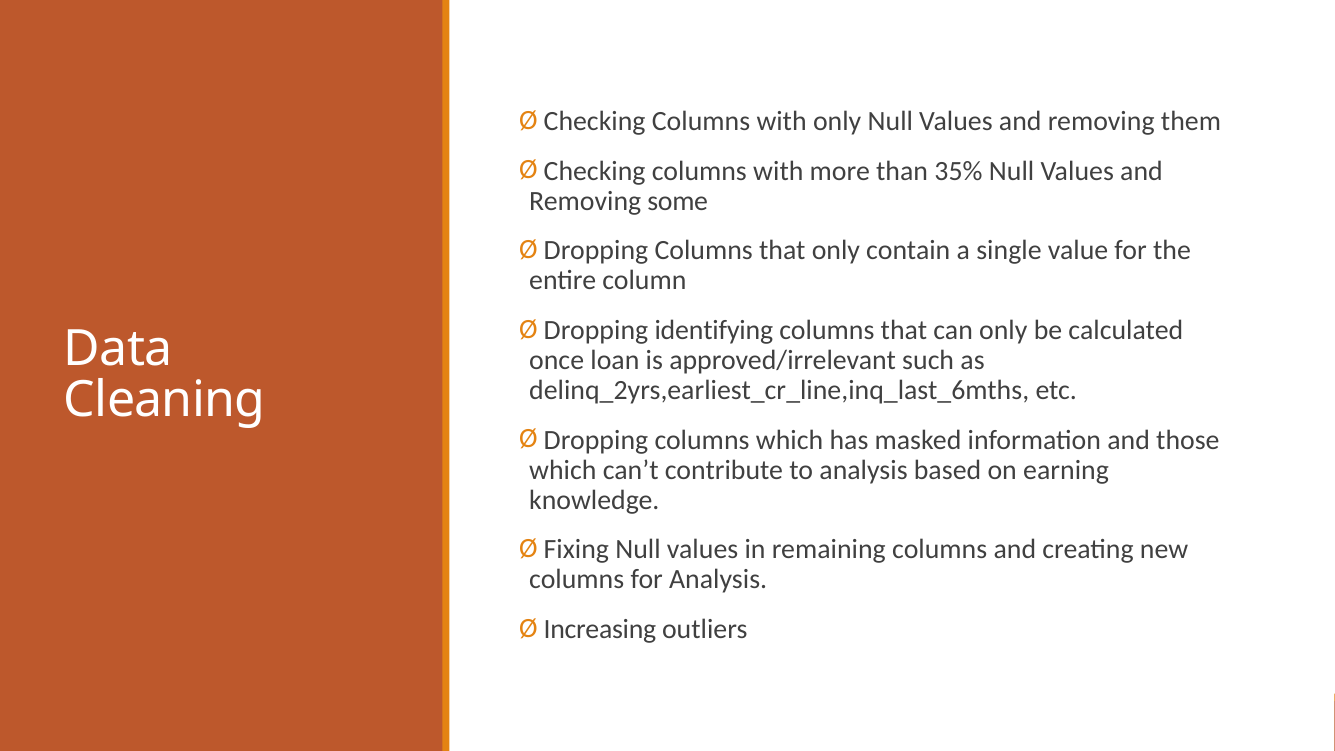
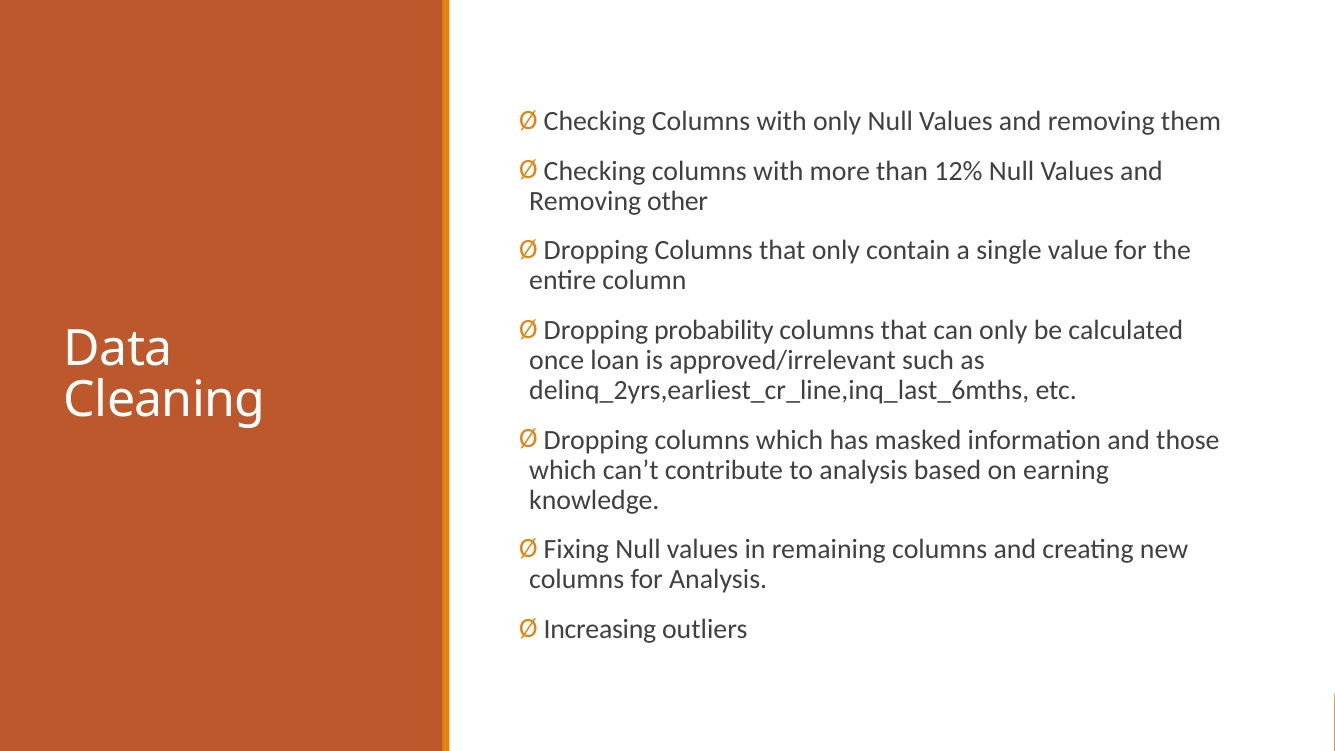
35%: 35% -> 12% (958, 171)
some: some -> other (678, 201)
identifying: identifying -> probability (714, 330)
